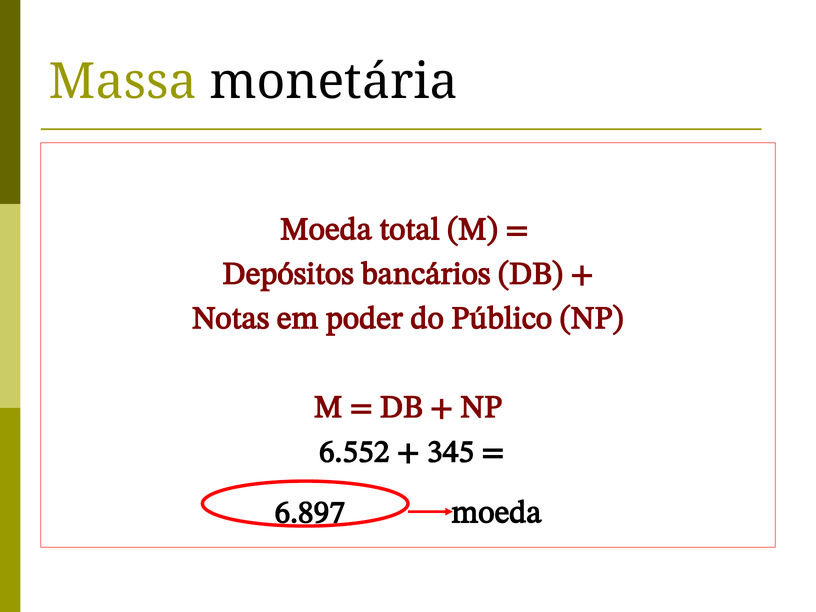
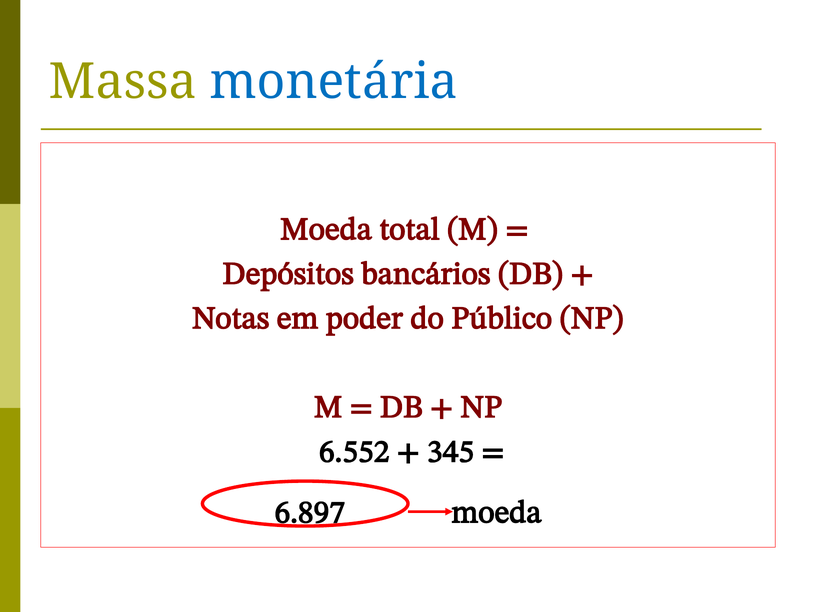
monetária colour: black -> blue (334, 82)
